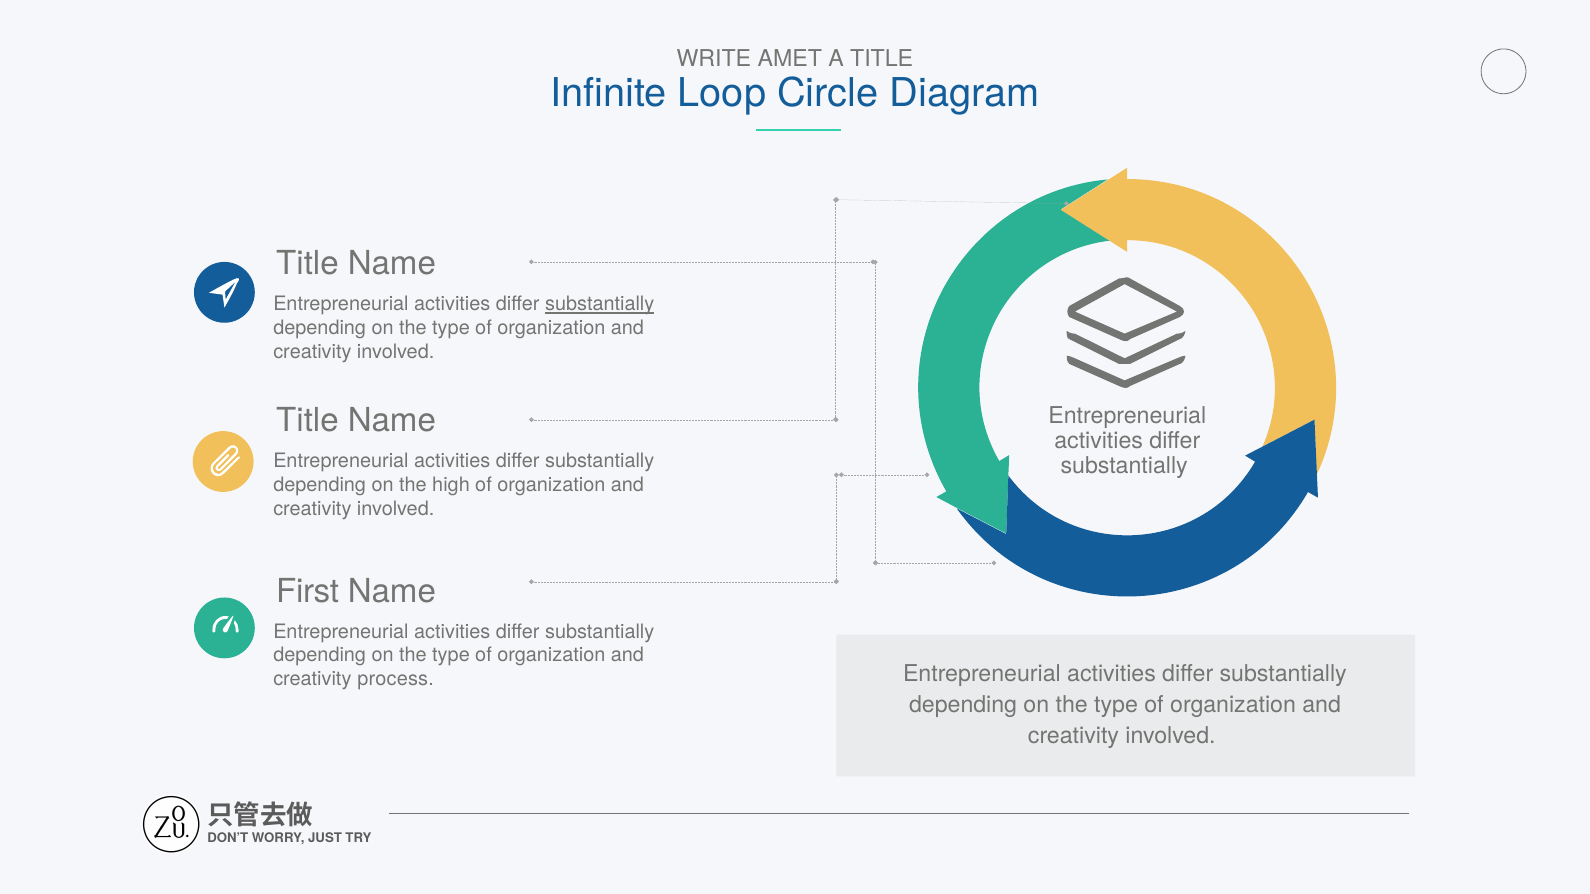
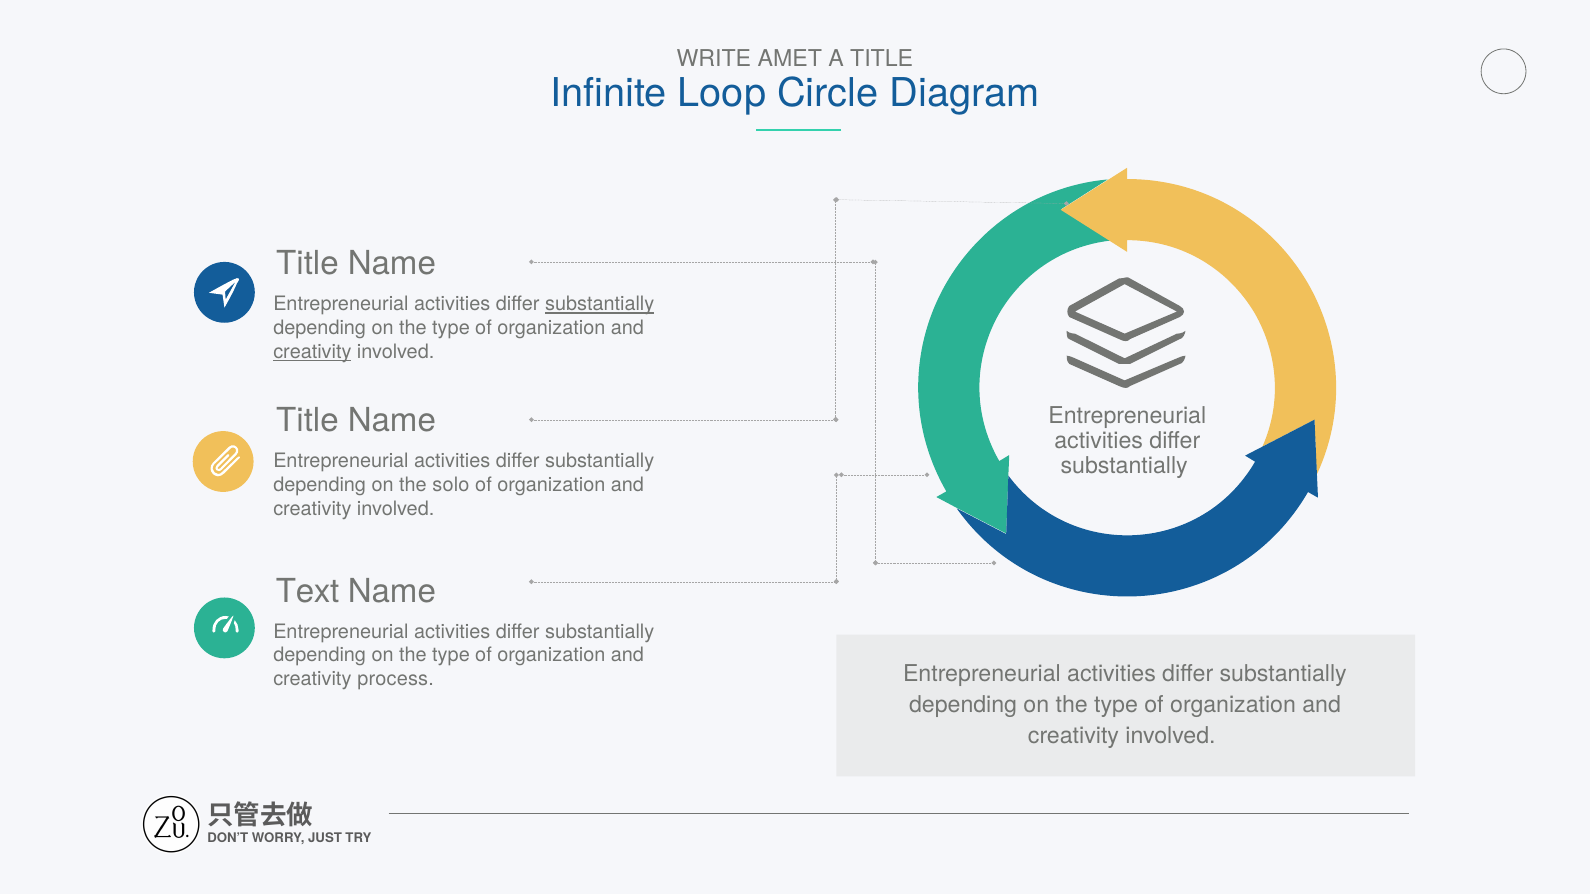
creativity underline: none -> present (312, 352)
high: high -> solo (451, 485)
First: First -> Text (308, 591)
